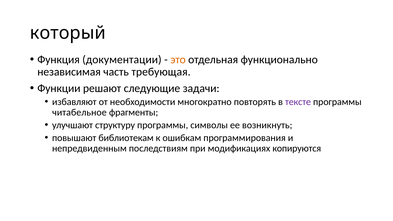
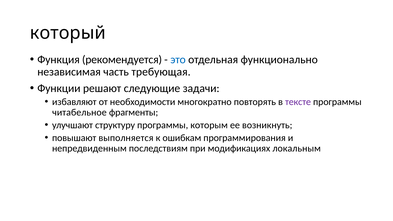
документации: документации -> рекомендуется (122, 60)
это colour: orange -> blue (178, 60)
символы: символы -> которым (209, 125)
библиотекам: библиотекам -> выполняется (126, 138)
копируются: копируются -> локальным (297, 148)
